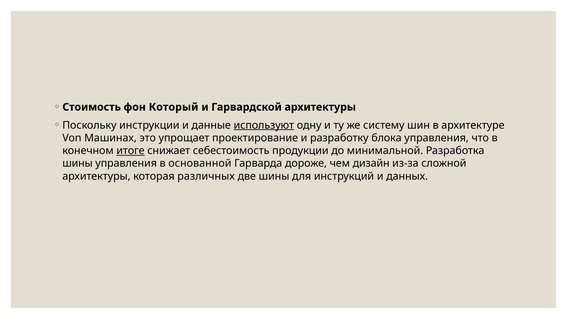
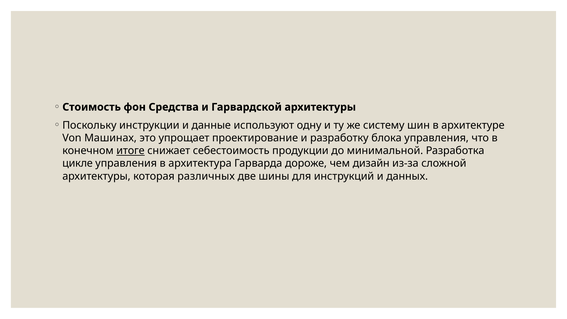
Который: Который -> Средства (174, 107)
используют underline: present -> none (264, 125)
шины: шины -> цикле (78, 163)
основанной: основанной -> архитектура (200, 163)
